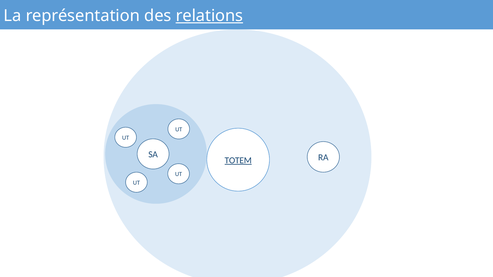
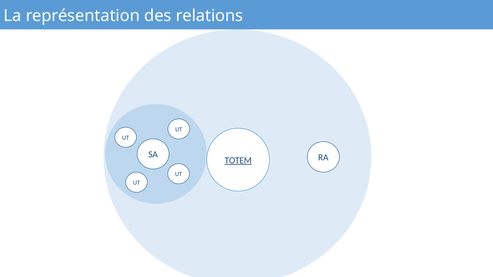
relations underline: present -> none (209, 16)
